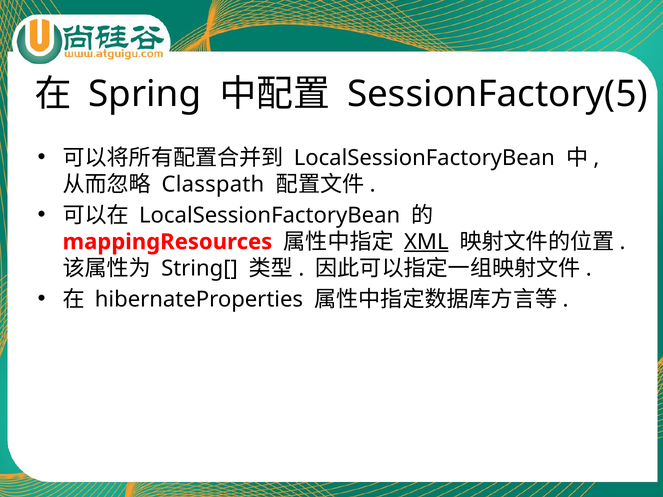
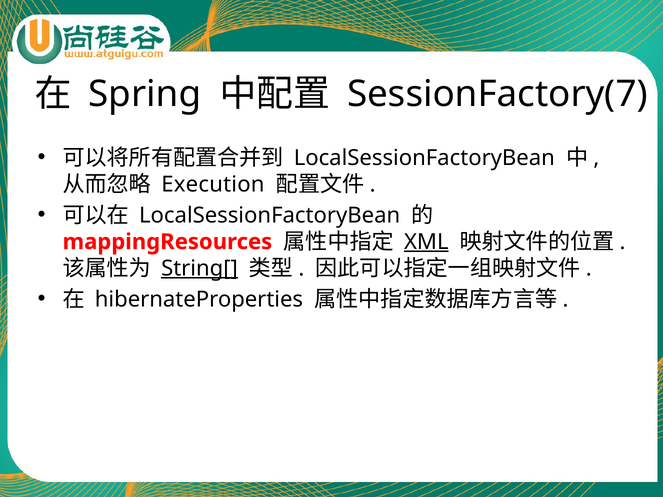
SessionFactory(5: SessionFactory(5 -> SessionFactory(7 (497, 94)
Classpath: Classpath -> Execution (213, 185)
String[ underline: none -> present (199, 268)
